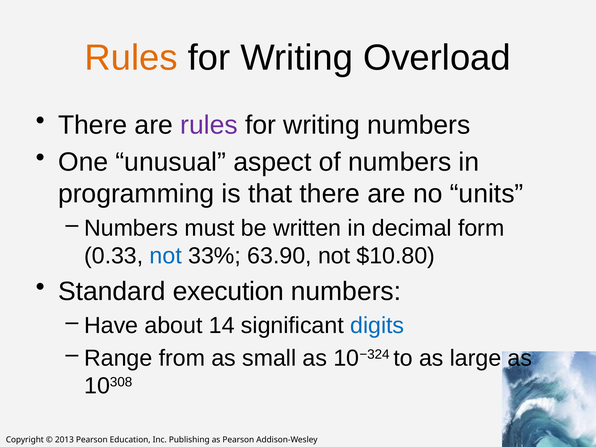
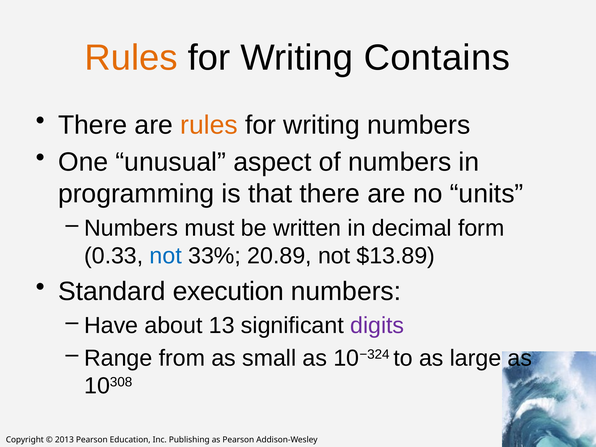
Overload: Overload -> Contains (437, 58)
rules colour: purple -> orange (209, 125)
63.90: 63.90 -> 20.89 (279, 256)
$10.80: $10.80 -> $13.89 (396, 256)
14: 14 -> 13 (222, 326)
digits colour: blue -> purple (377, 326)
